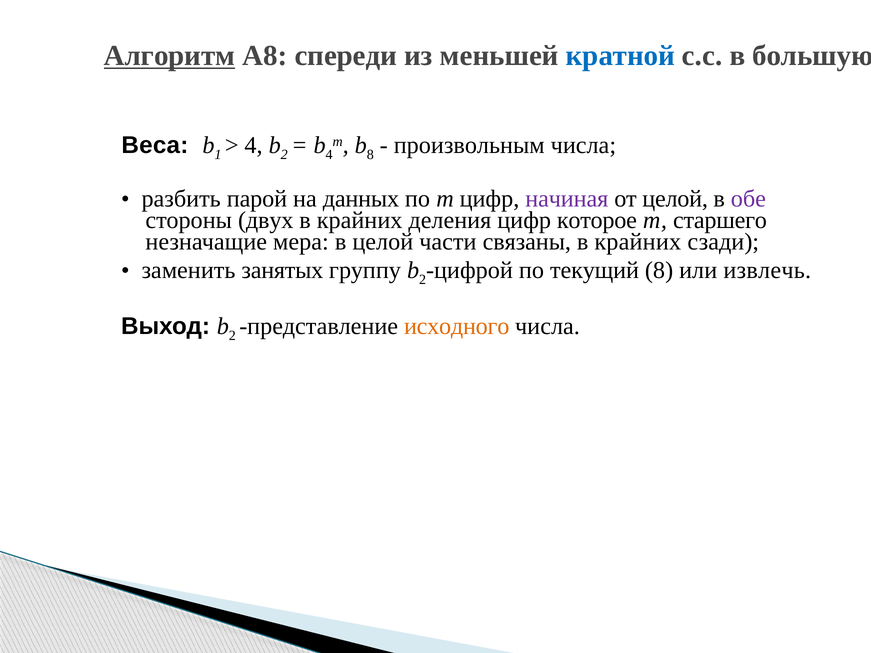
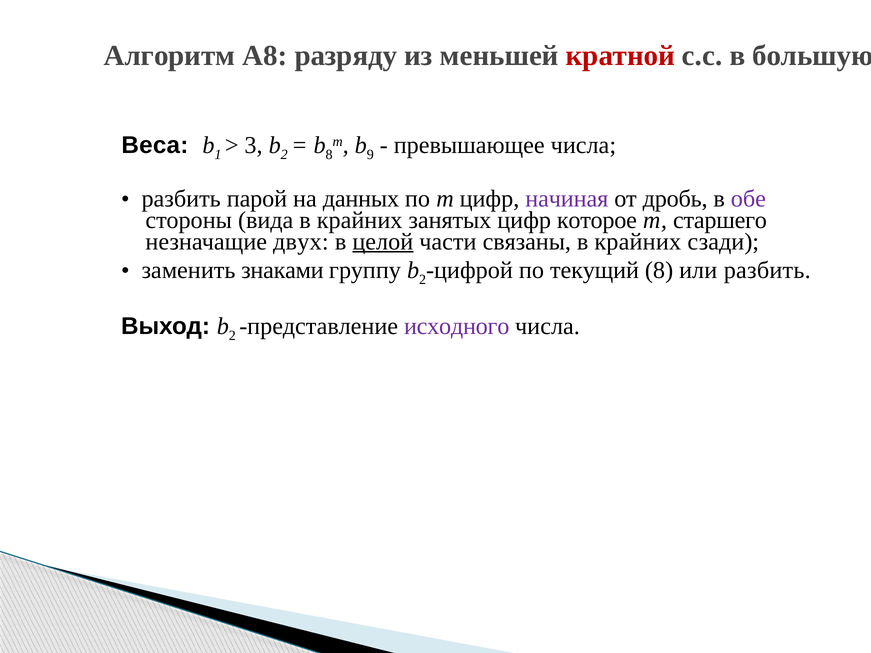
Алгоритм underline: present -> none (169, 56)
спереди: спереди -> разряду (346, 56)
кратной colour: blue -> red (620, 56)
4: 4 -> 3 (254, 145)
4: 4 -> 8 (329, 155)
8: 8 -> 9 (370, 155)
произвольным: произвольным -> превышающее (469, 145)
от целой: целой -> дробь (675, 199)
двух: двух -> вида (266, 220)
деления: деления -> занятых (450, 220)
мера: мера -> двух (301, 242)
целой underline: none -> present (383, 242)
занятых: занятых -> знаками (282, 270)
или извлечь: извлечь -> разбить (767, 270)
исходного colour: orange -> purple (457, 326)
